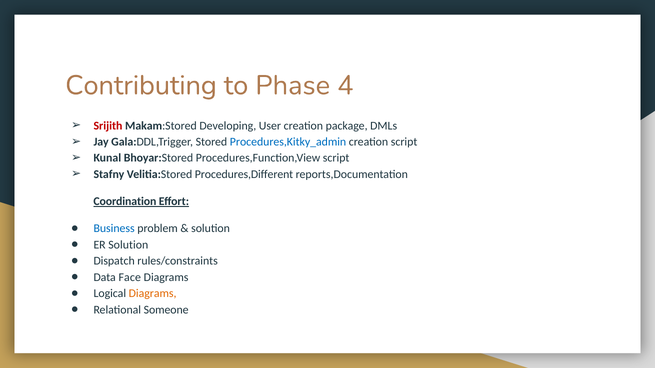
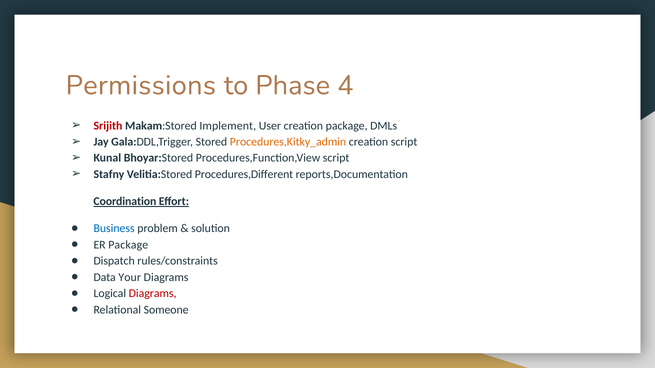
Contributing: Contributing -> Permissions (141, 85)
Developing: Developing -> Implement (228, 126)
Procedures,Kitky_admin colour: blue -> orange (288, 142)
ER Solution: Solution -> Package (128, 245)
Face: Face -> Your (130, 278)
Diagrams colour: orange -> red (153, 294)
